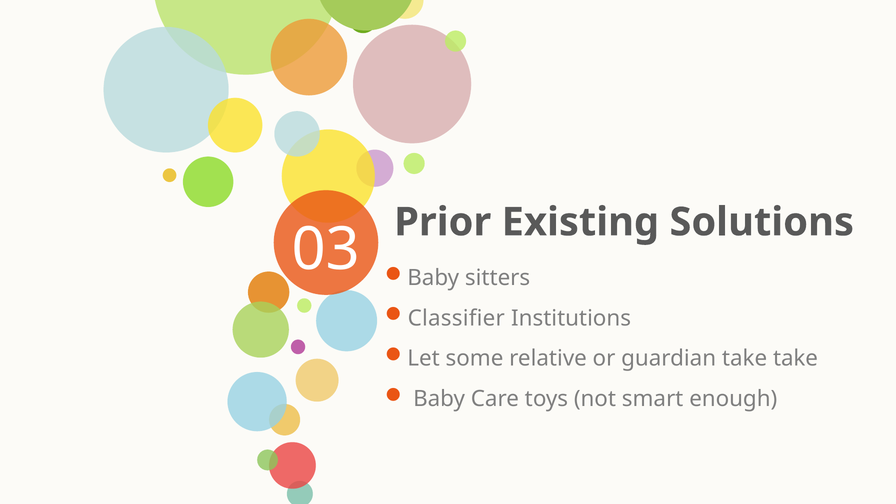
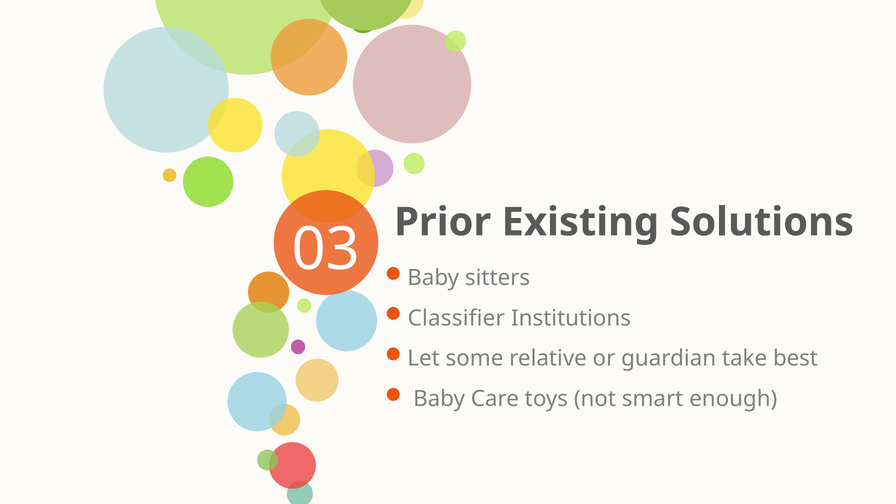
take take: take -> best (795, 358)
